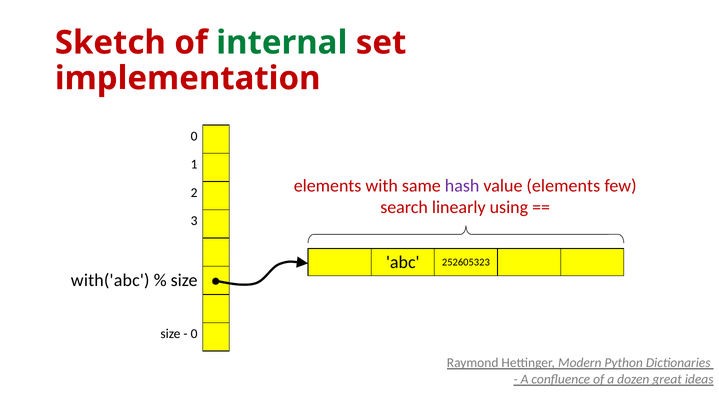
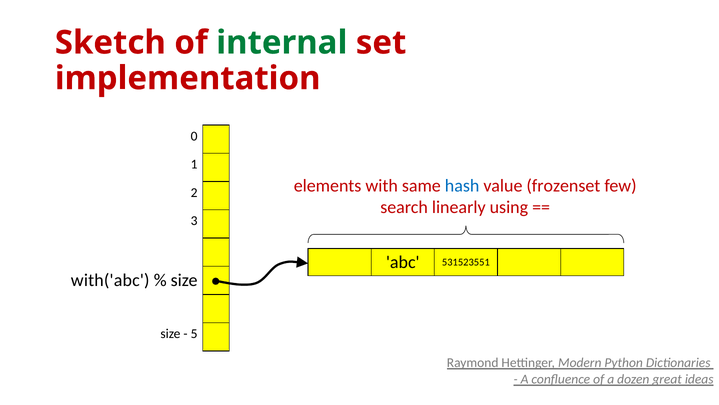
hash colour: purple -> blue (462, 186)
value elements: elements -> frozenset (563, 186)
252605323: 252605323 -> 531523551 (466, 262)
0: 0 -> 5 (194, 333)
